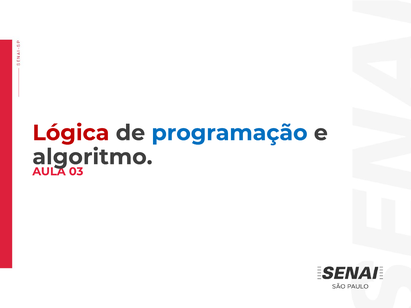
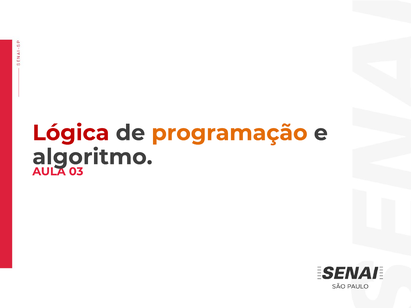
programação colour: blue -> orange (230, 133)
